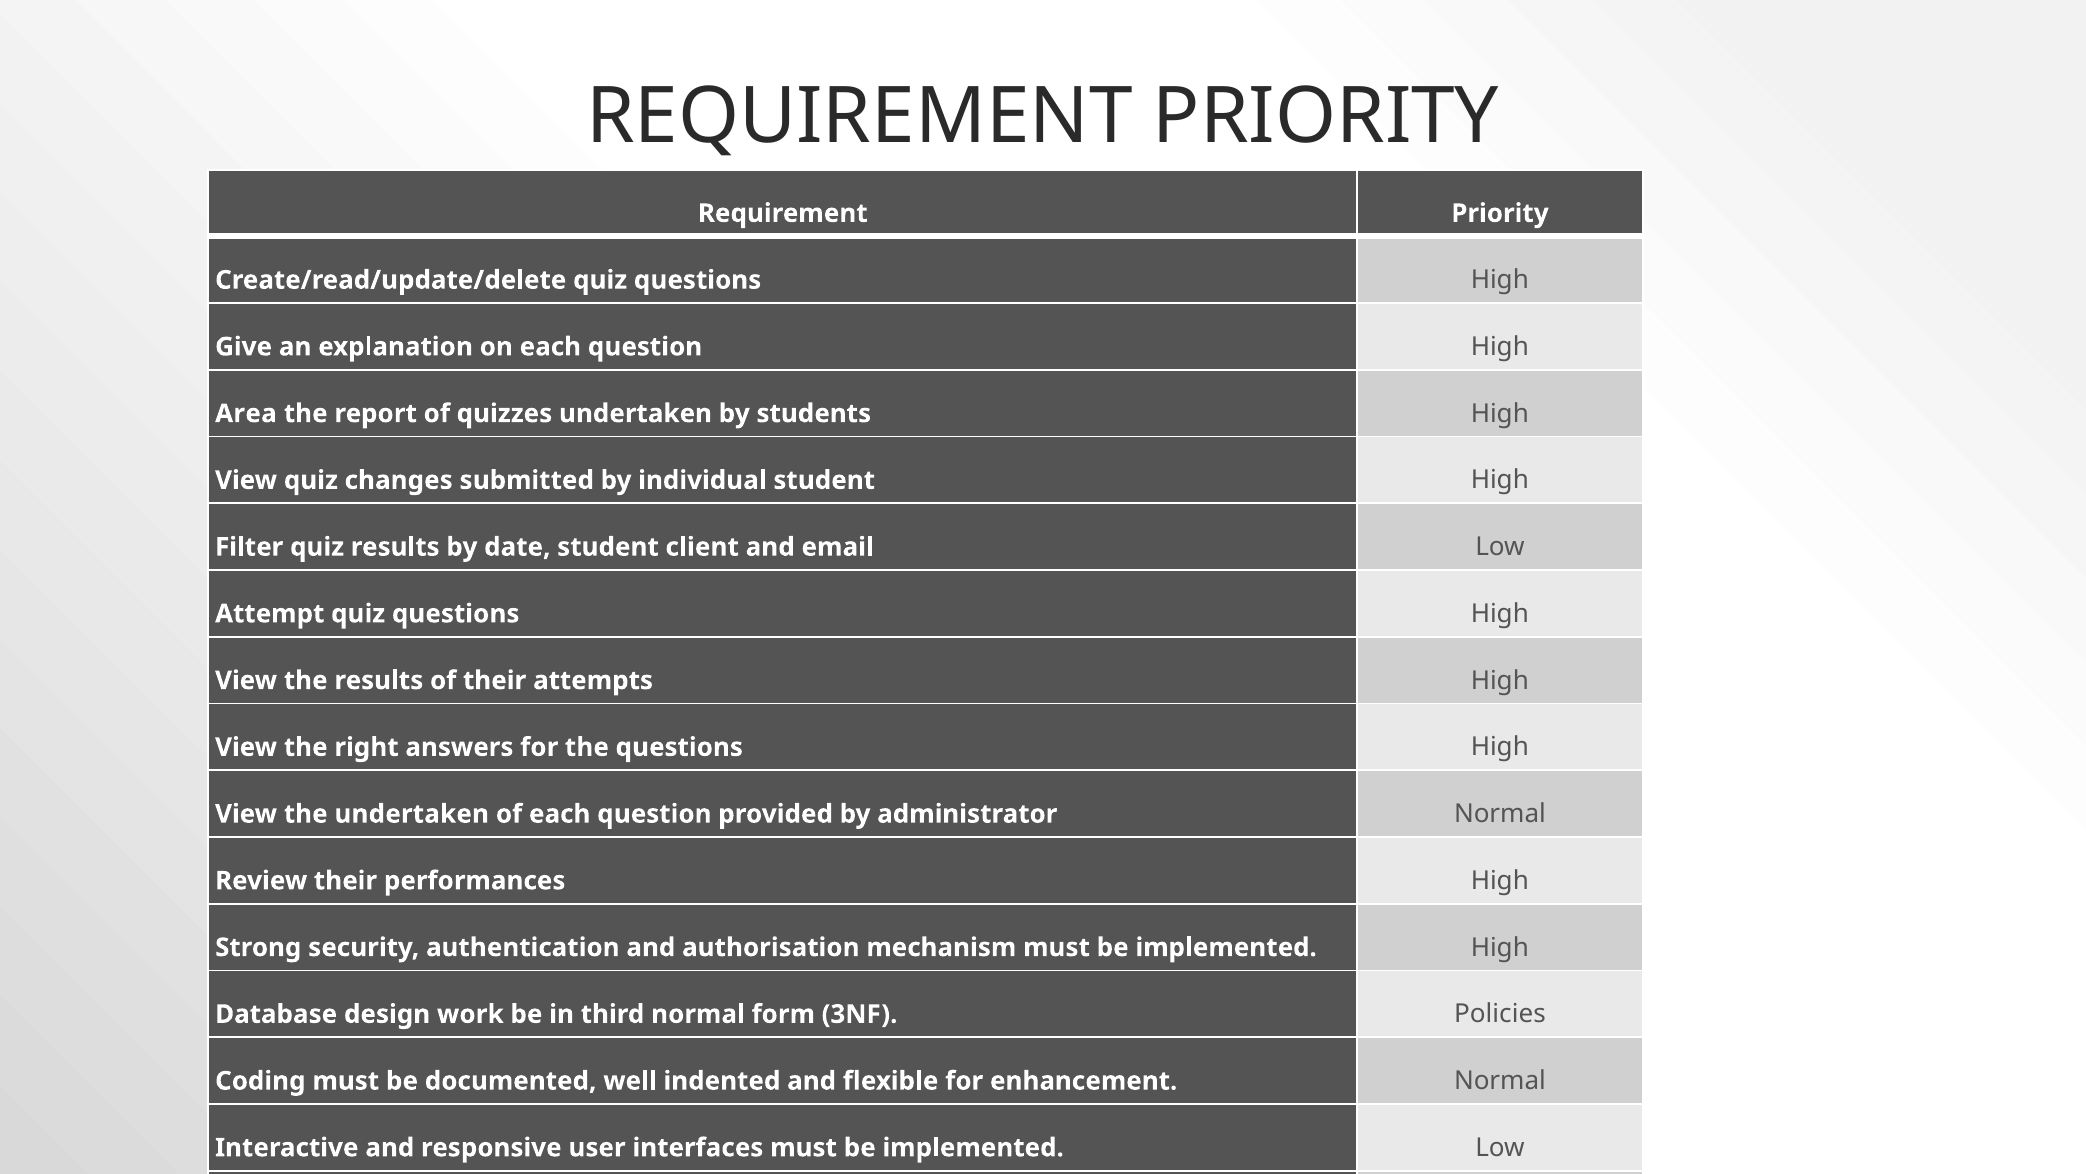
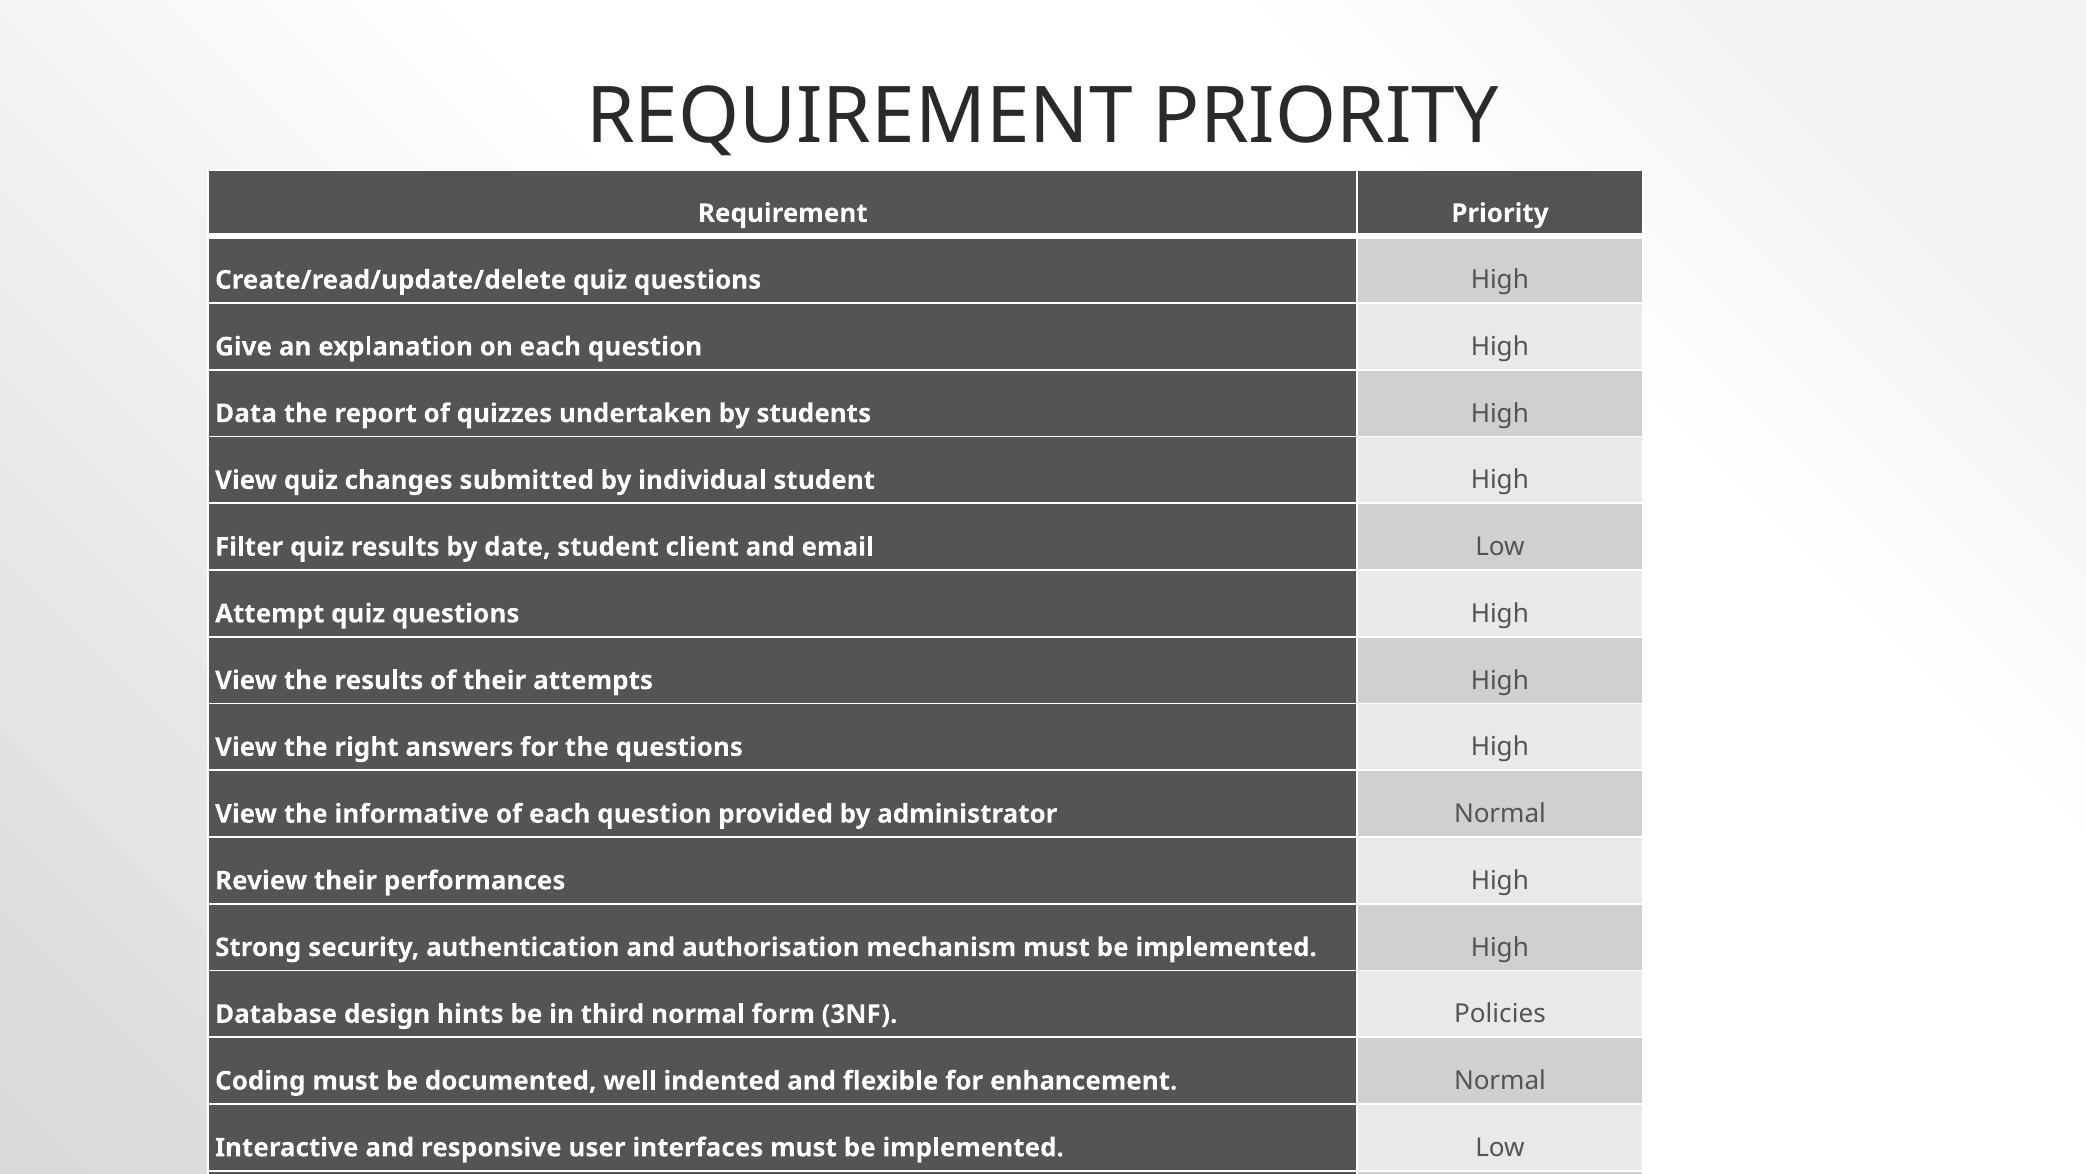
Area: Area -> Data (246, 413)
the undertaken: undertaken -> informative (412, 814)
work: work -> hints (470, 1014)
